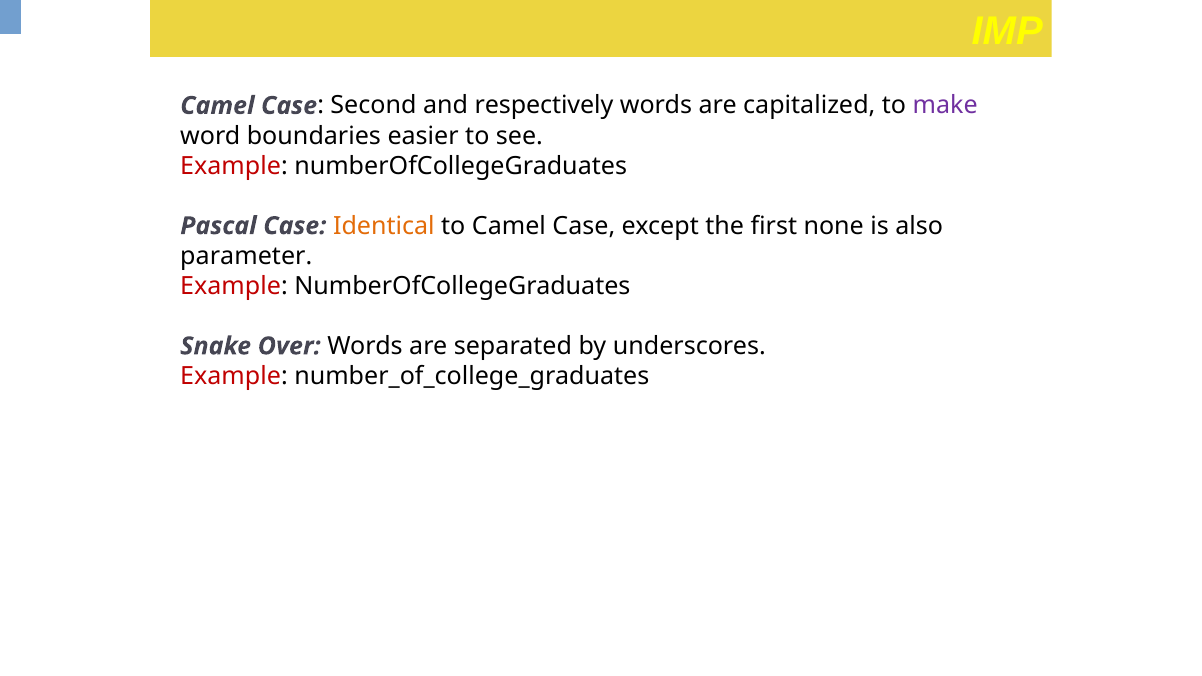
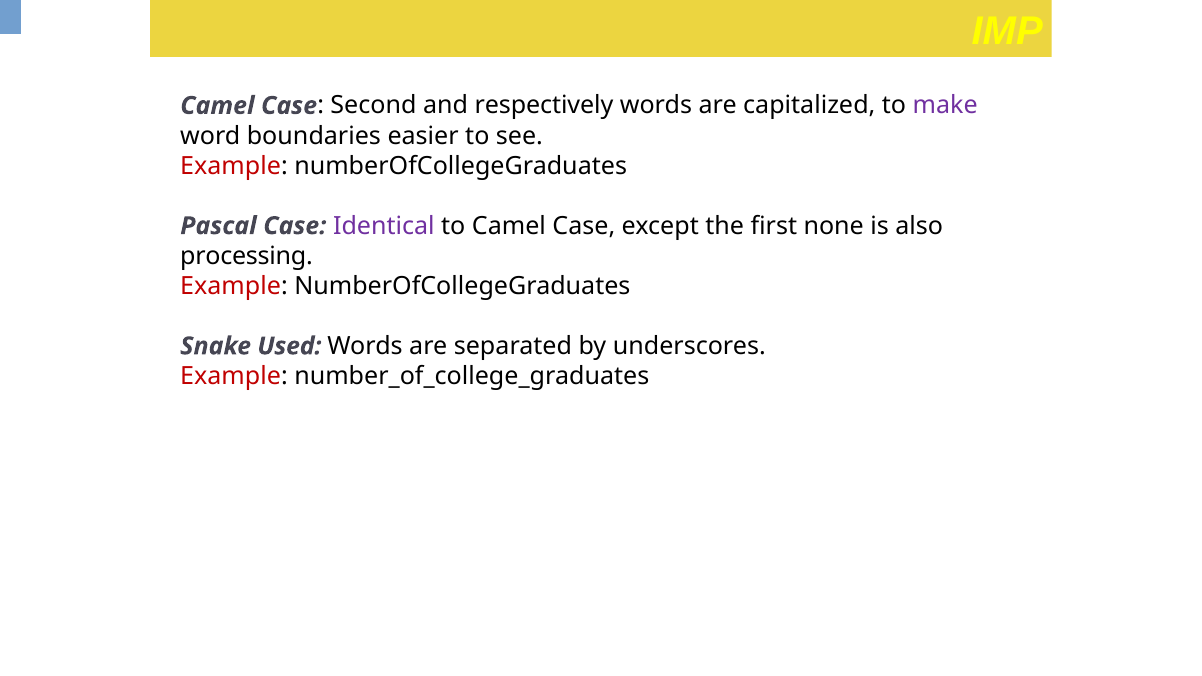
Identical colour: orange -> purple (384, 226)
parameter: parameter -> processing (246, 256)
Over: Over -> Used (289, 346)
